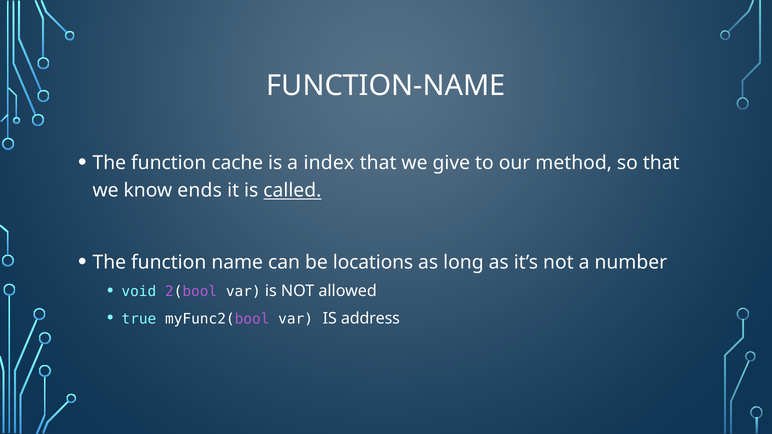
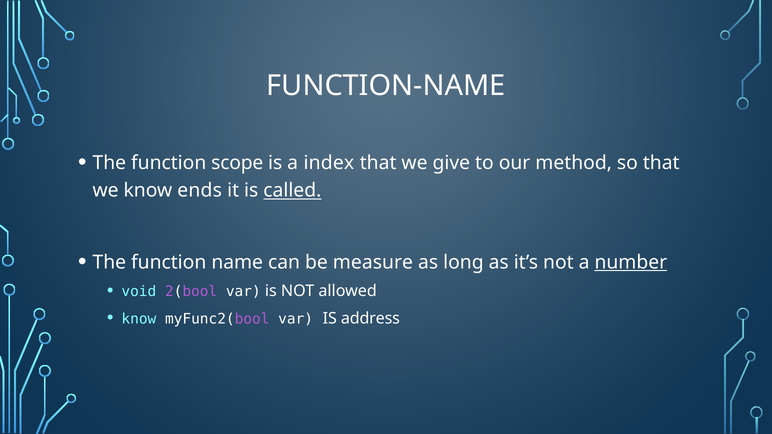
cache: cache -> scope (237, 163)
locations: locations -> measure (373, 262)
number underline: none -> present (631, 262)
true: true -> know (139, 319)
